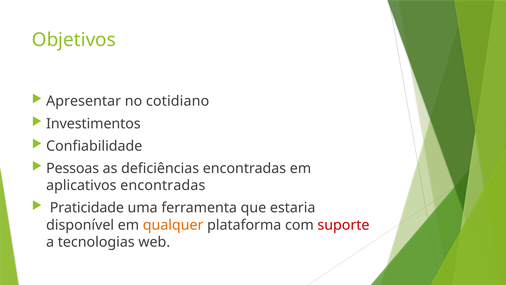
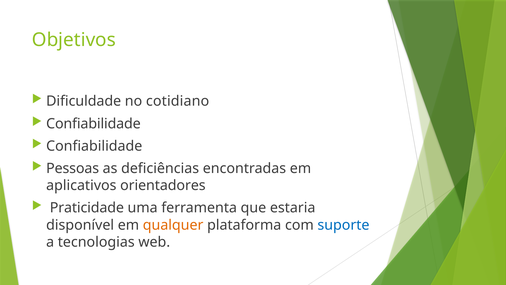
Apresentar: Apresentar -> Dificuldade (84, 101)
Investimentos: Investimentos -> Confiabilidade (93, 123)
aplicativos encontradas: encontradas -> orientadores (163, 185)
suporte colour: red -> blue (343, 225)
